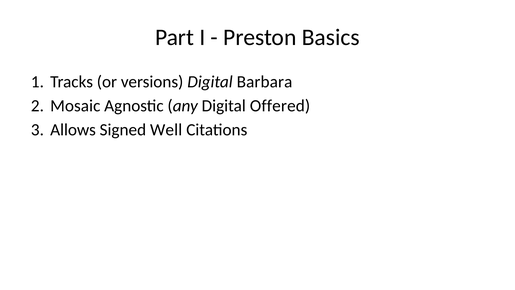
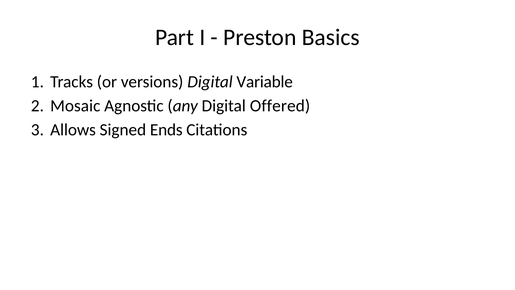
Barbara: Barbara -> Variable (265, 82)
Well: Well -> Ends (166, 130)
